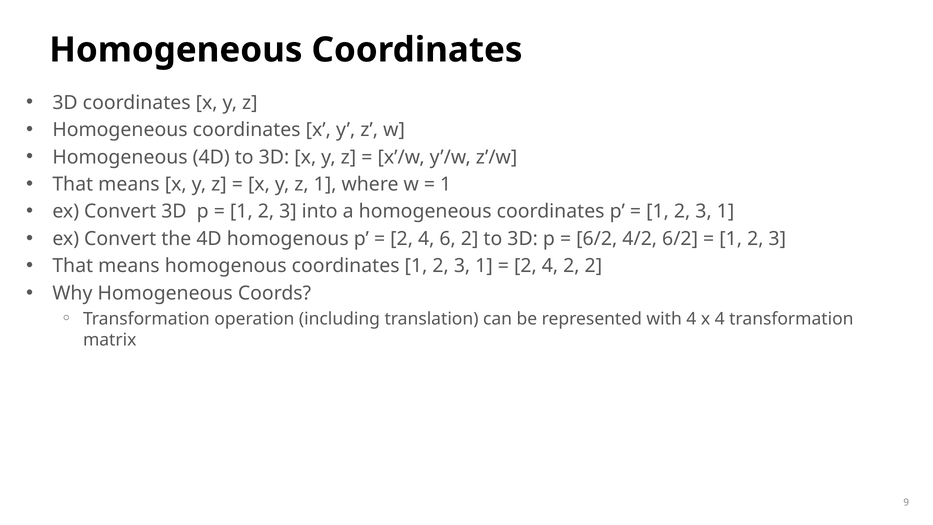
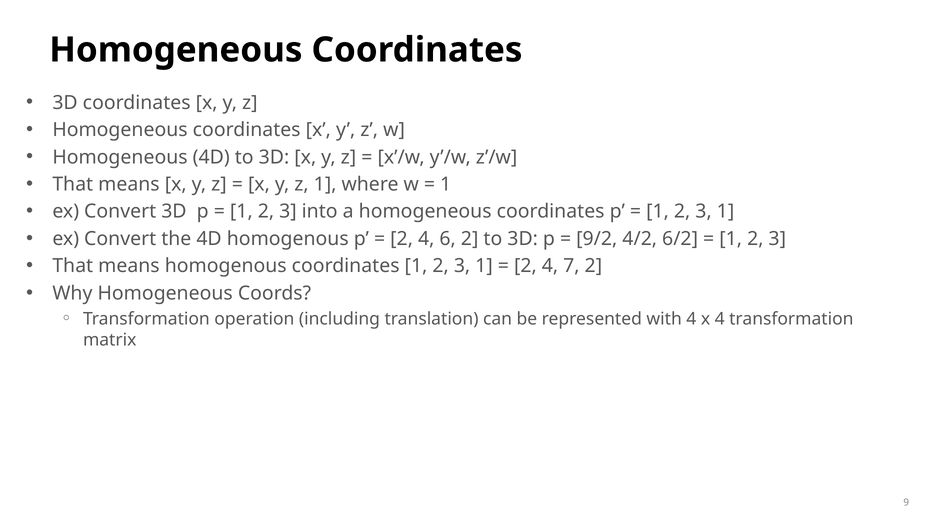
6/2: 6/2 -> 9/2 (597, 239)
4 2: 2 -> 7 (571, 266)
